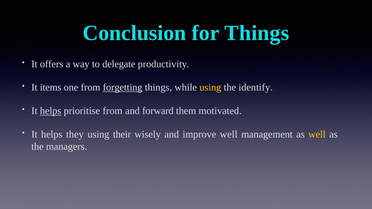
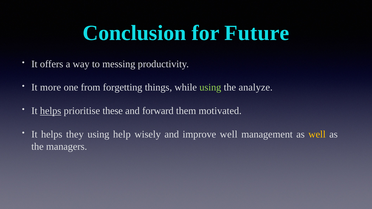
for Things: Things -> Future (257, 33)
delegate: delegate -> messing (119, 64)
items: items -> more (51, 88)
forgetting underline: present -> none (123, 88)
using colour: yellow -> light green (210, 88)
identify: identify -> analyze (256, 88)
prioritise from: from -> these (113, 111)
their: their -> help (122, 135)
